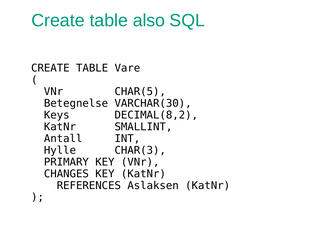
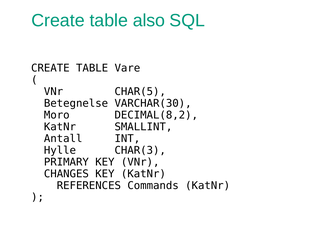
Keys: Keys -> Moro (57, 115)
Aslaksen: Aslaksen -> Commands (153, 185)
